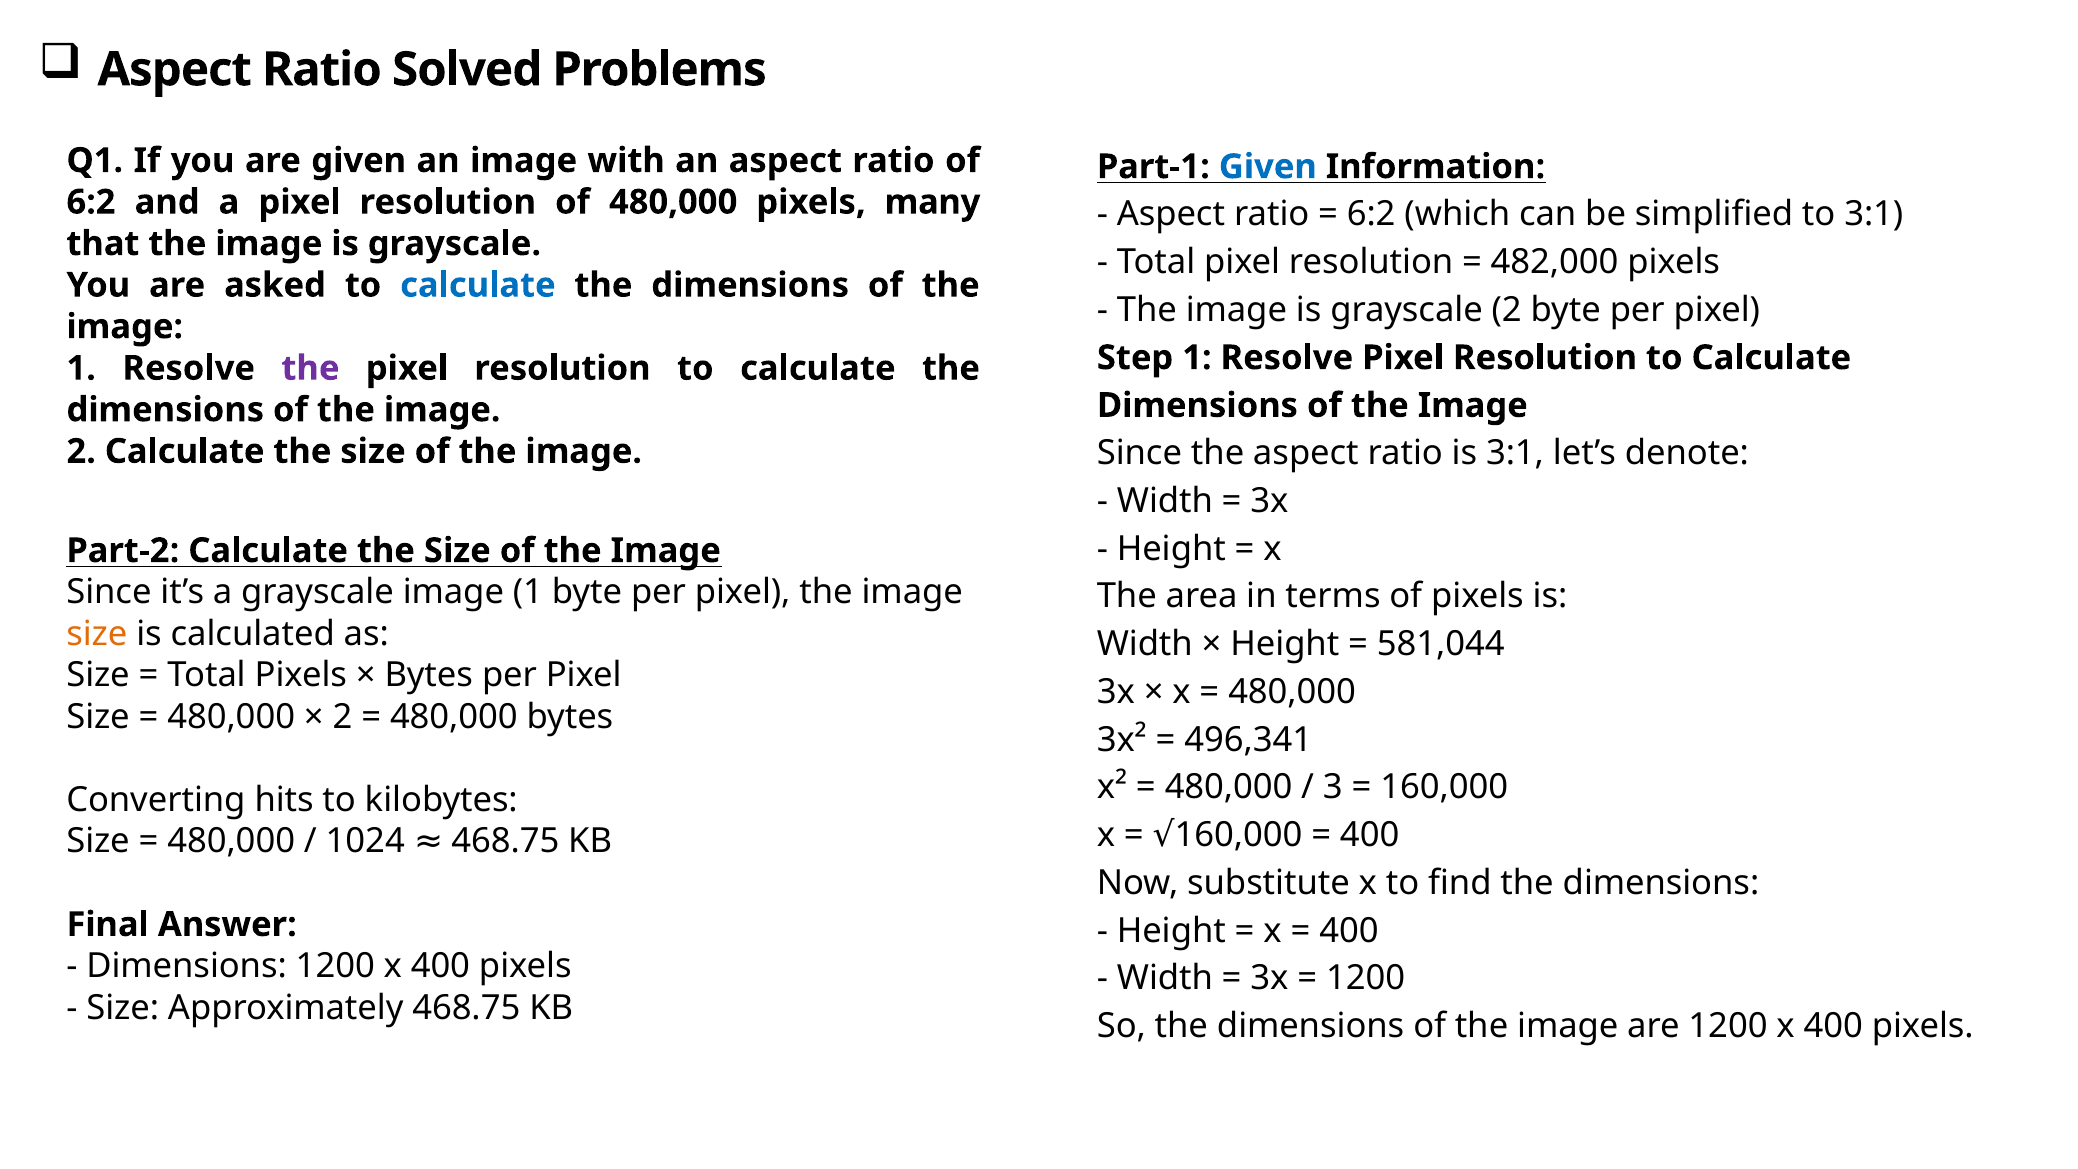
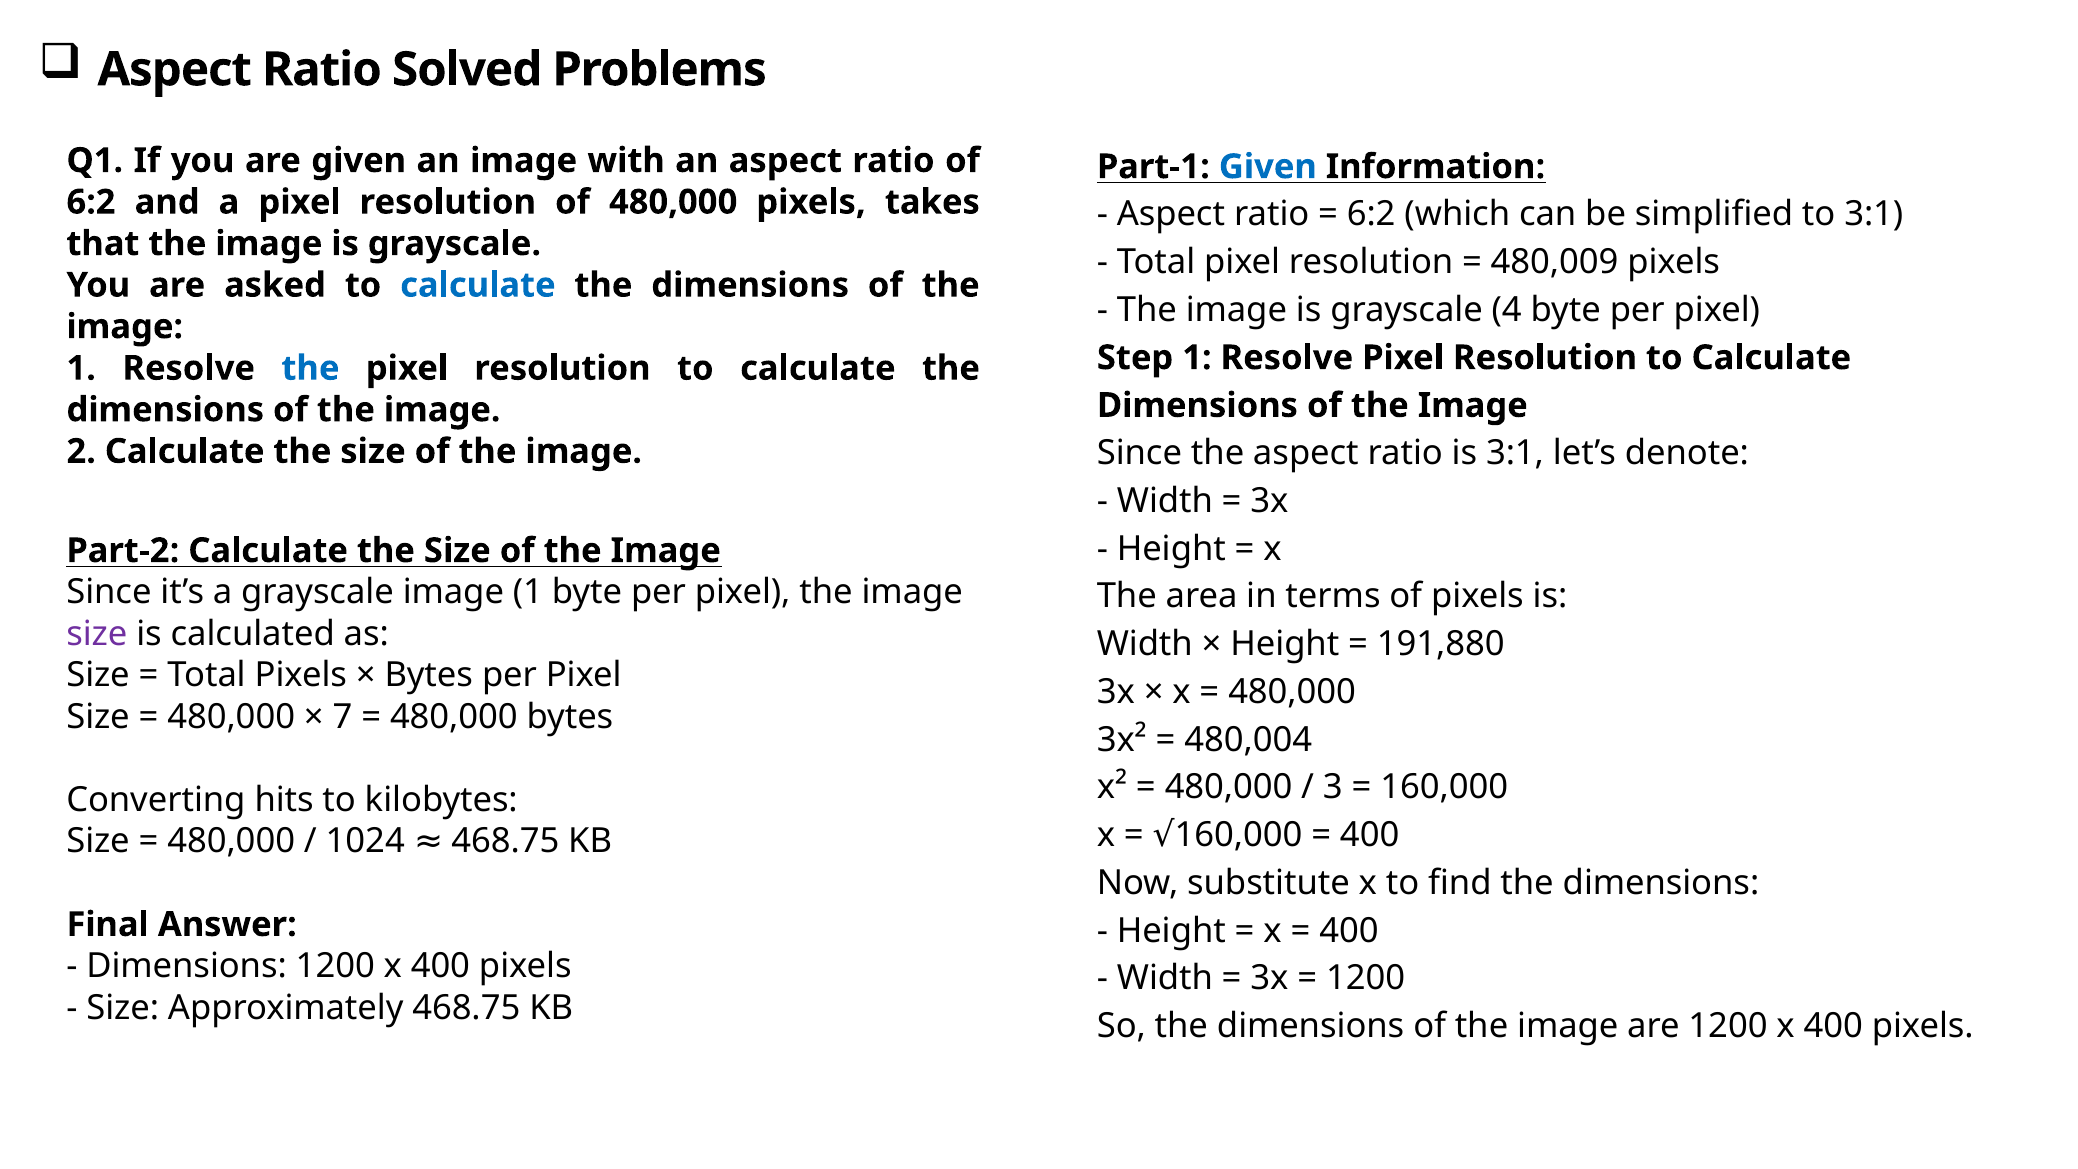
many: many -> takes (932, 202)
482,000: 482,000 -> 480,009 (1555, 262)
grayscale 2: 2 -> 4 (1507, 310)
the colour: purple -> blue (310, 368)
size colour: orange -> purple (97, 634)
581,044: 581,044 -> 191,880 (1441, 644)
2: 2 -> 7 (343, 717)
496,341: 496,341 -> 480,004 (1248, 740)
